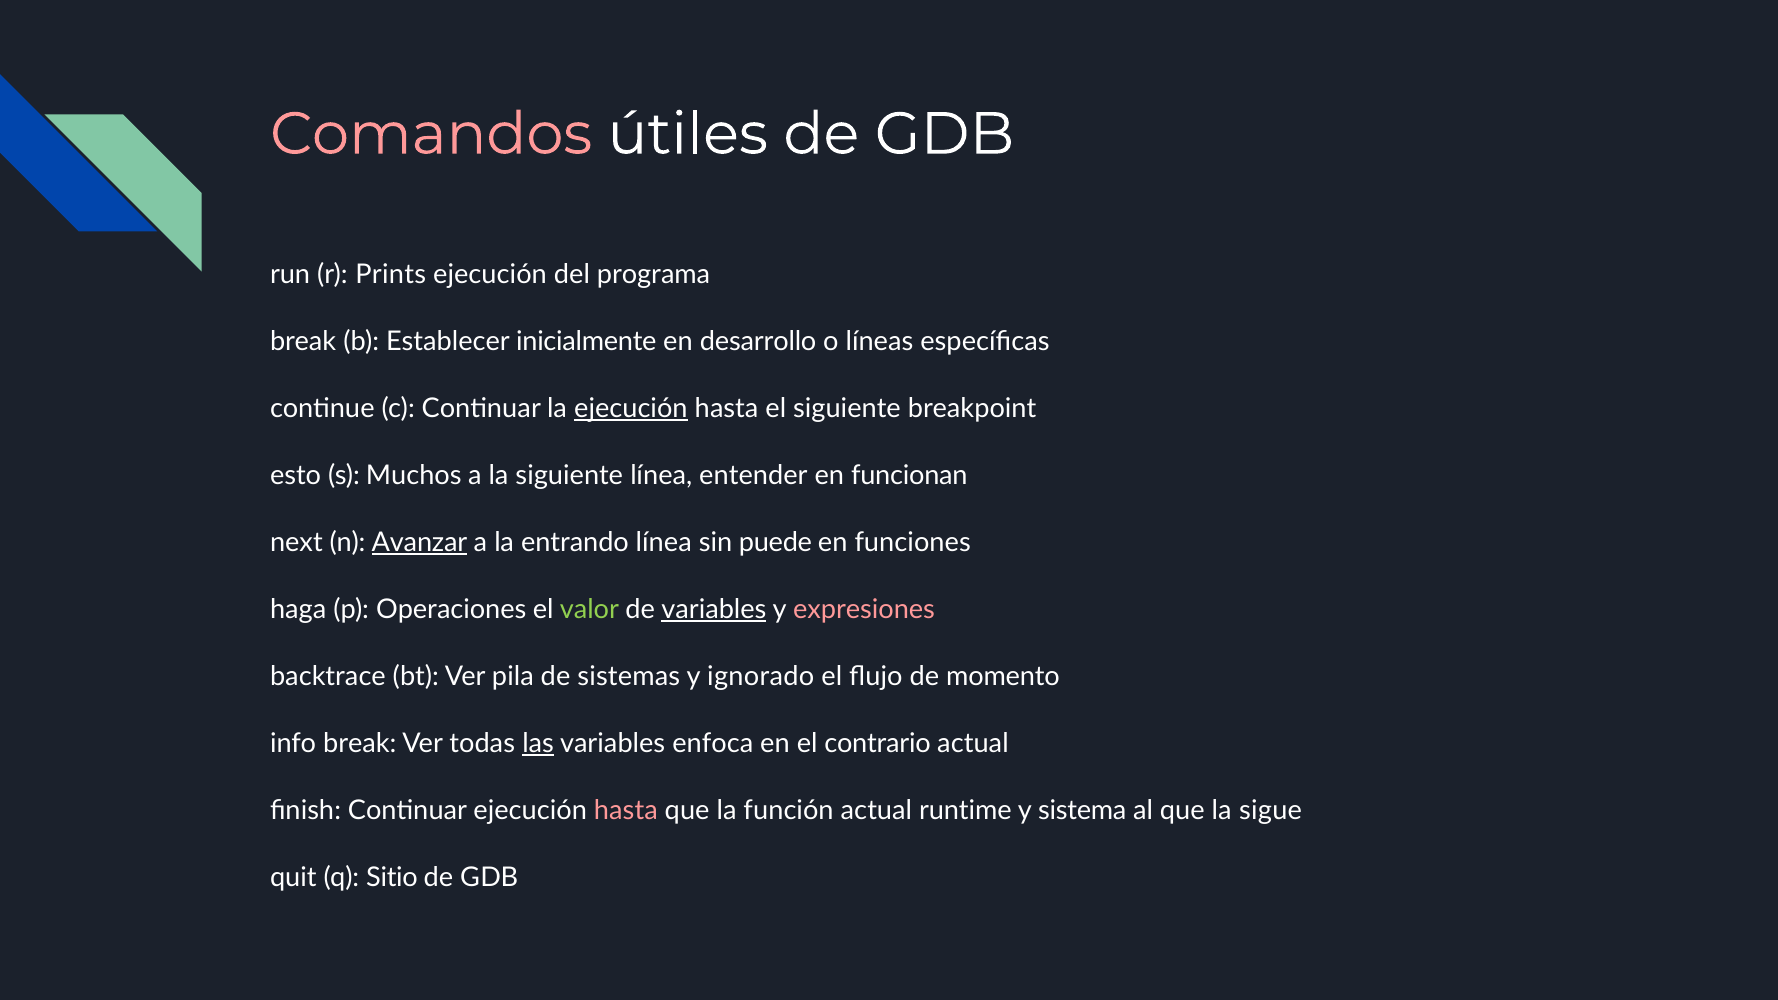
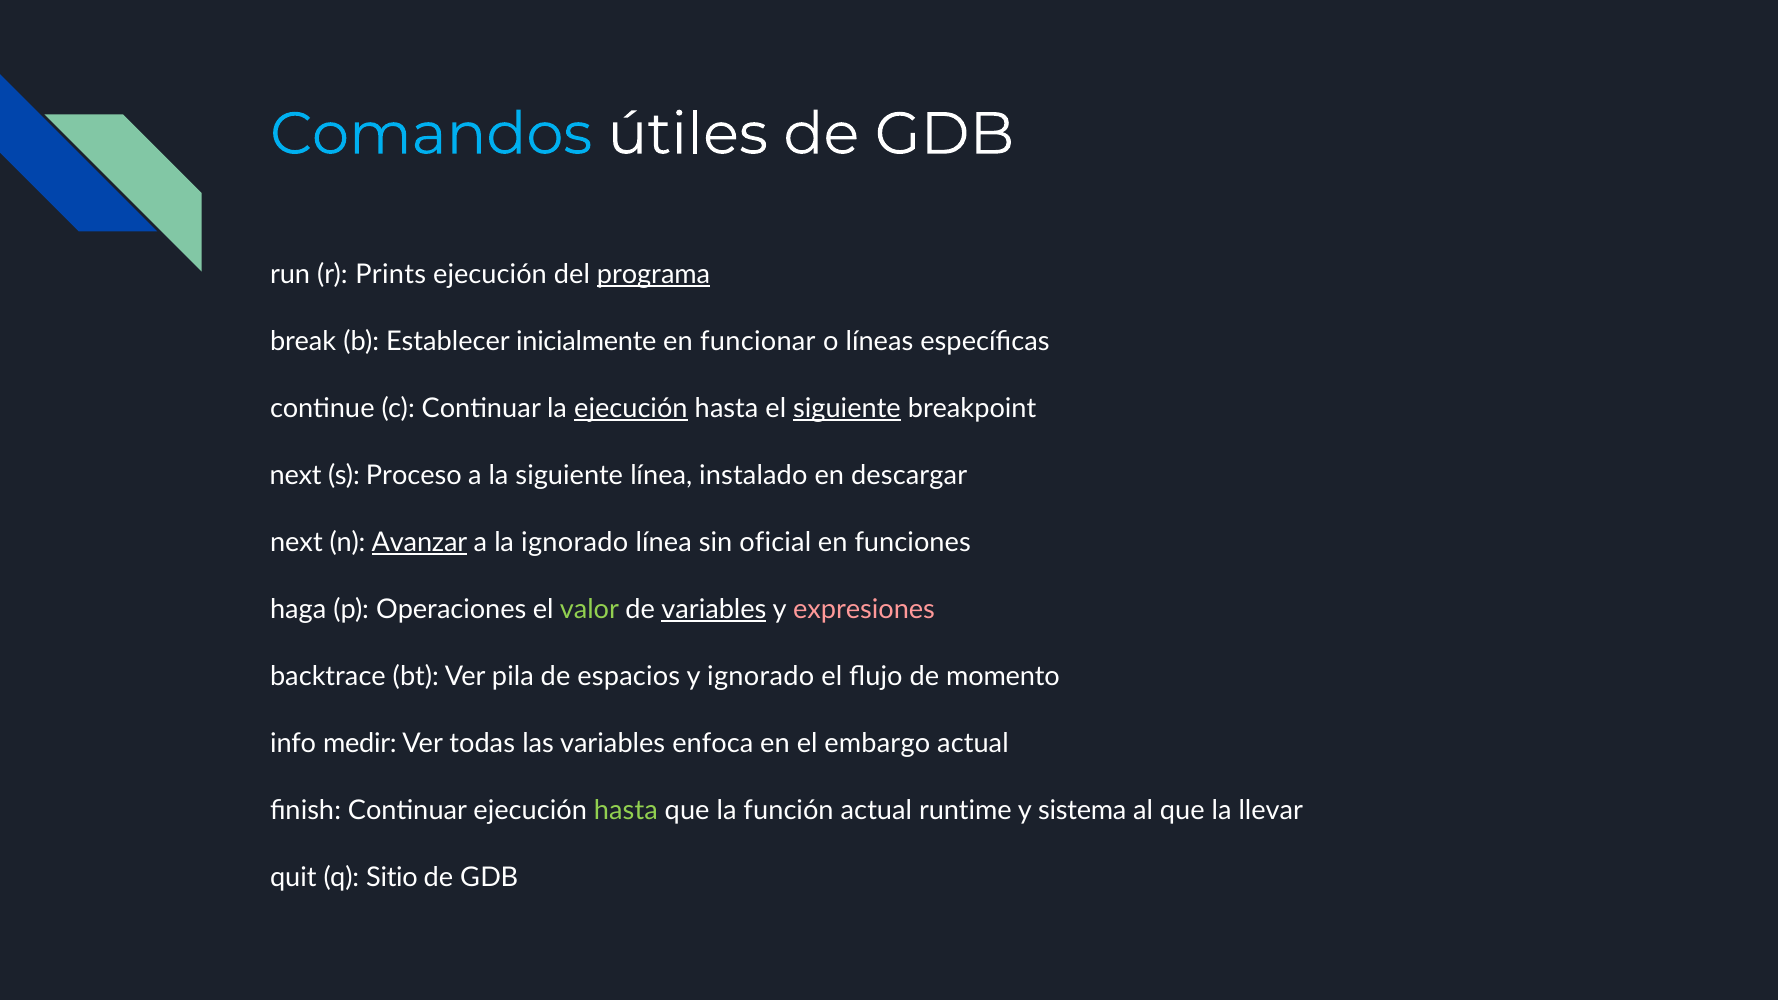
Comandos colour: pink -> light blue (431, 134)
programa underline: none -> present (654, 274)
desarrollo: desarrollo -> funcionar (758, 341)
siguiente underline: none -> present (847, 408)
esto: esto -> next (296, 475)
Muchos: Muchos -> Proceso (414, 475)
entender: entender -> instalado (753, 475)
funcionan: funcionan -> descargar (909, 475)
la entrando: entrando -> ignorado (575, 542)
puede: puede -> oficial (775, 542)
sistemas: sistemas -> espacios (629, 677)
info break: break -> medir (360, 744)
las underline: present -> none (538, 744)
contrario: contrario -> embargo (877, 744)
hasta colour: pink -> light green (626, 811)
sigue: sigue -> llevar (1271, 811)
